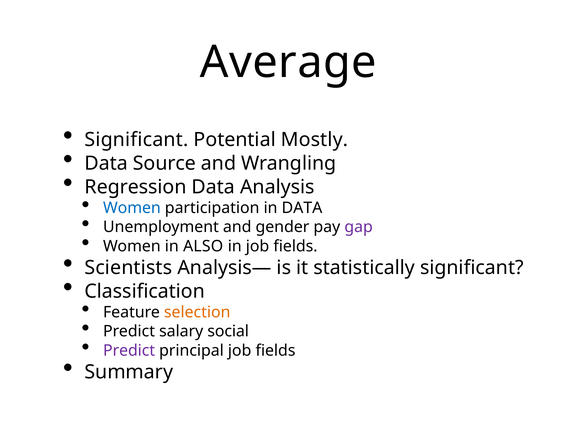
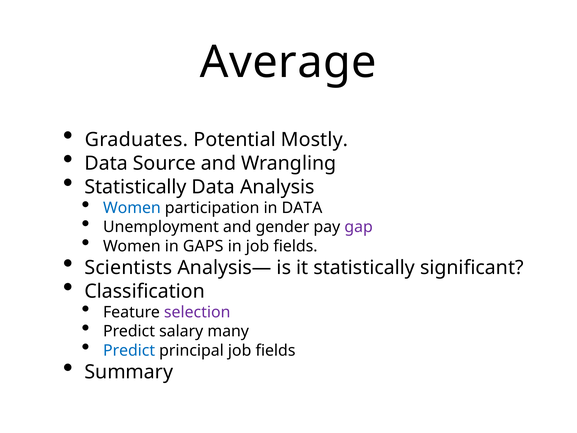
Significant: Significant -> Graduates (136, 140)
Regression: Regression -> Statistically (136, 187)
ALSO: ALSO -> GAPS (203, 246)
selection colour: orange -> purple (197, 312)
social: social -> many (228, 331)
Predict colour: purple -> blue (129, 350)
